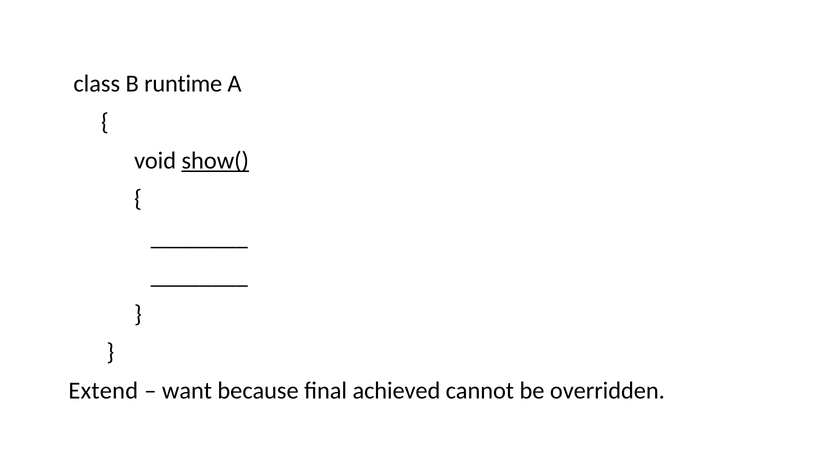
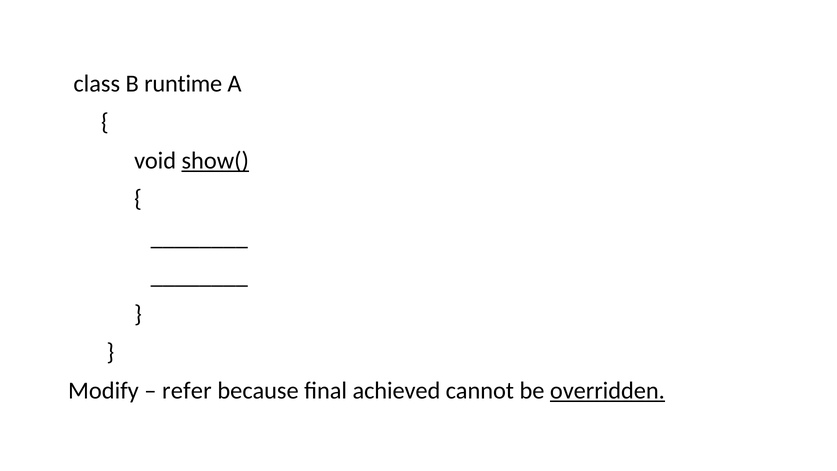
Extend: Extend -> Modify (103, 390)
want: want -> refer (187, 390)
overridden underline: none -> present (607, 390)
